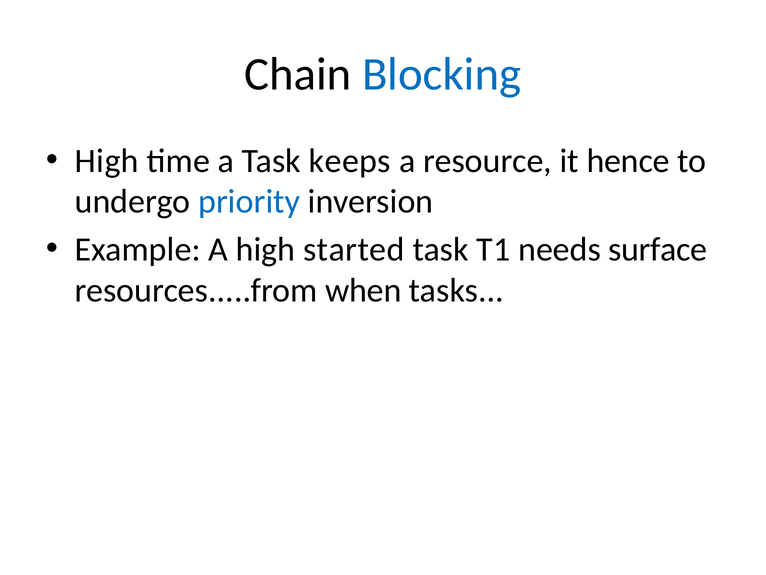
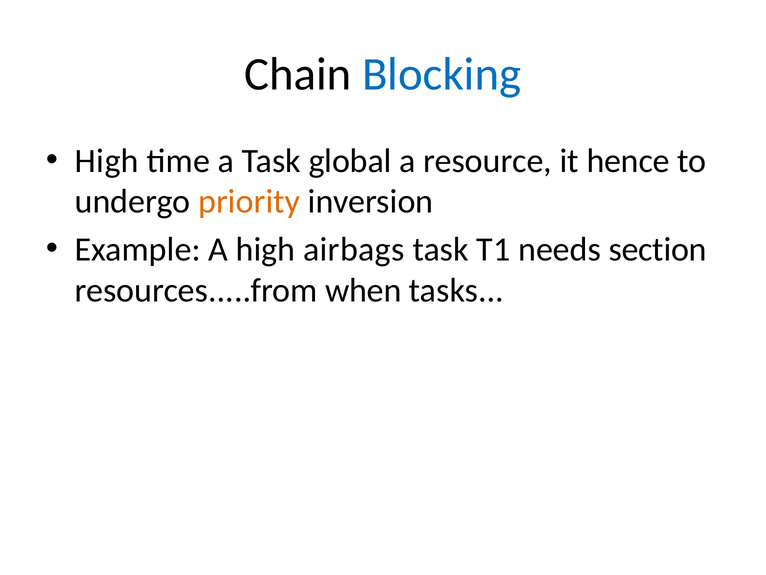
keeps: keeps -> global (350, 161)
priority colour: blue -> orange (249, 202)
started: started -> airbags (354, 249)
surface: surface -> section (658, 249)
